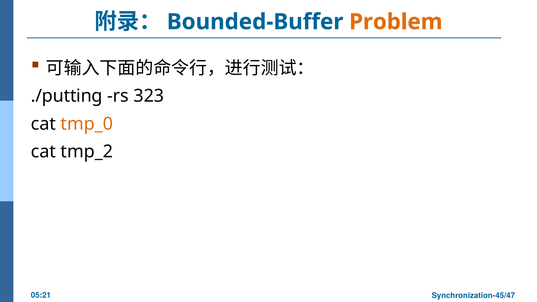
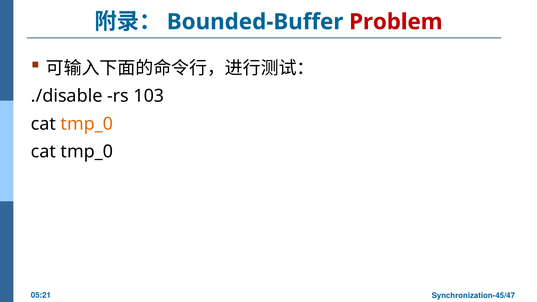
Problem colour: orange -> red (396, 22)
./putting: ./putting -> ./disable (67, 96)
323: 323 -> 103 (149, 96)
tmp_2: tmp_2 -> tmp_0 (87, 152)
